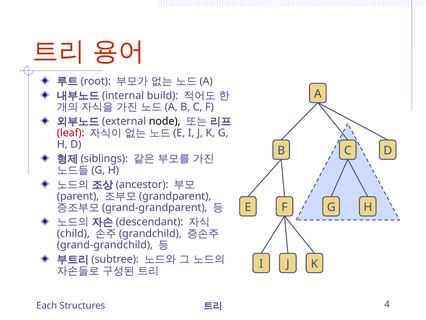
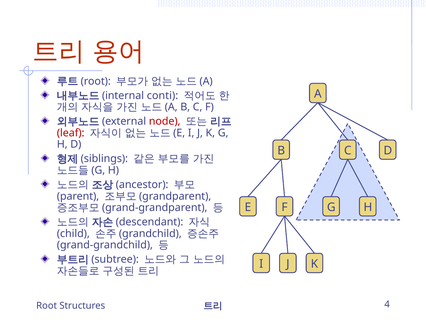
build: build -> conti (163, 95)
node colour: black -> red (165, 121)
Each: Each -> Root (47, 305)
